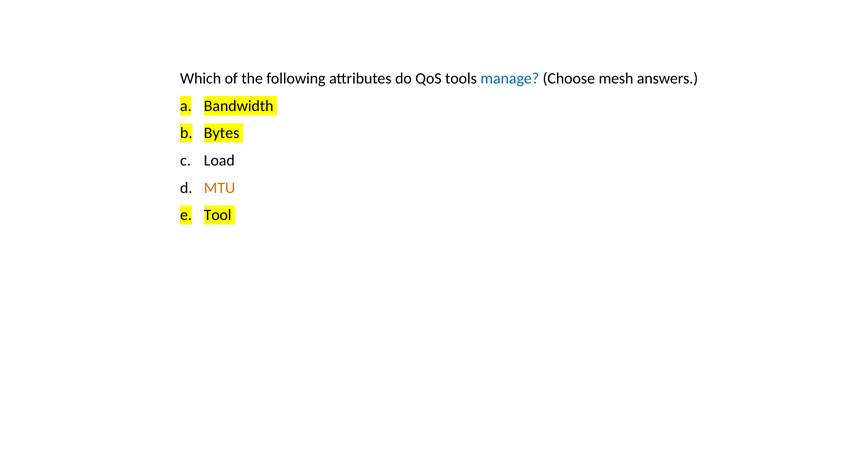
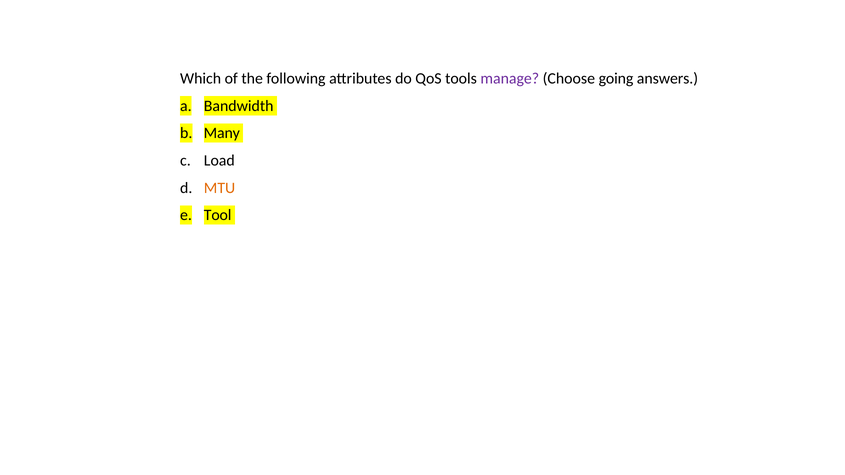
manage colour: blue -> purple (510, 79)
mesh: mesh -> going (616, 79)
Bytes: Bytes -> Many (222, 133)
